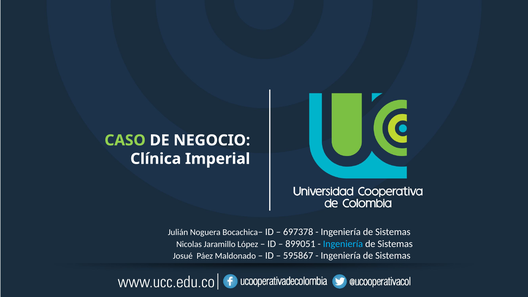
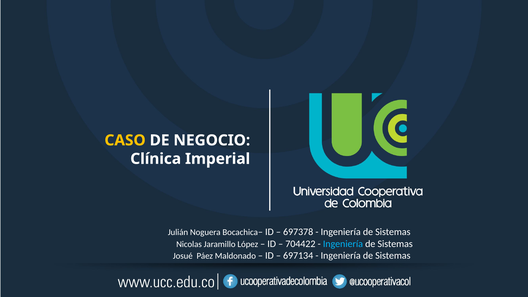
CASO colour: light green -> yellow (125, 140)
899051: 899051 -> 704422 (300, 244)
595867: 595867 -> 697134 (298, 256)
